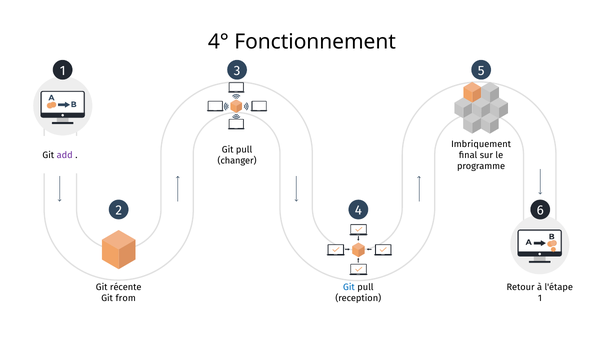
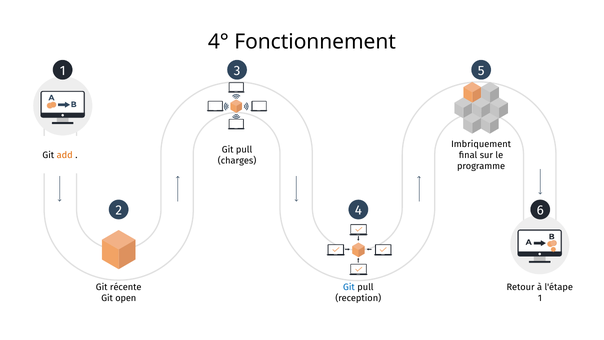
add colour: purple -> orange (65, 155)
changer: changer -> charges (237, 161)
from: from -> open (126, 298)
